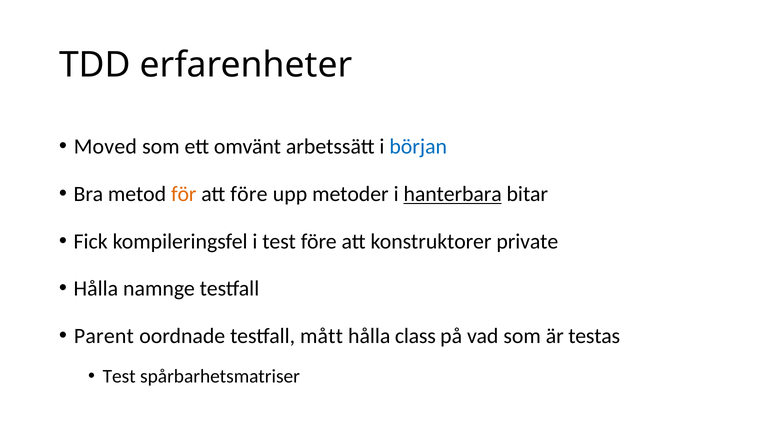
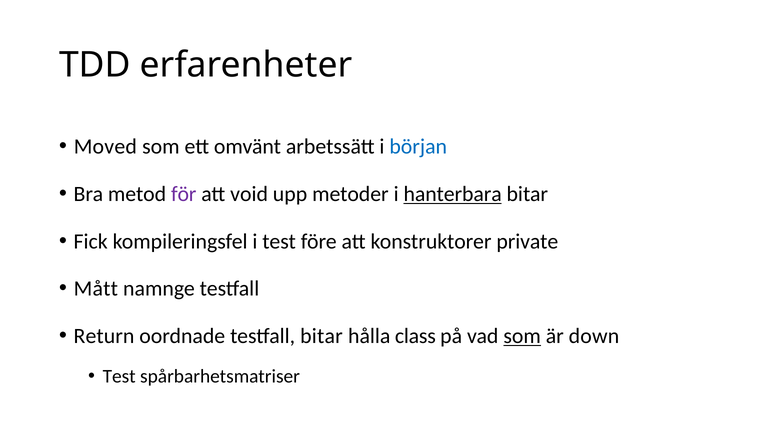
för colour: orange -> purple (184, 194)
att före: före -> void (249, 194)
Hålla: Hålla -> Mått (96, 289)
Parent: Parent -> Return (104, 336)
testfall mått: mått -> bitar (321, 336)
som underline: none -> present (522, 336)
testas: testas -> down (594, 336)
